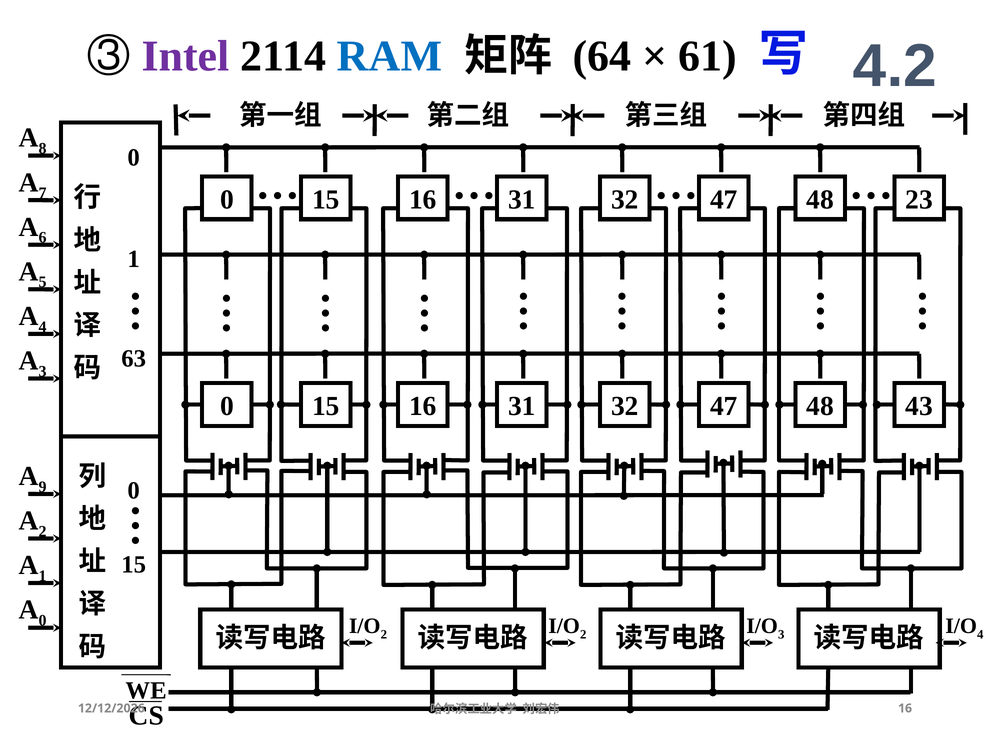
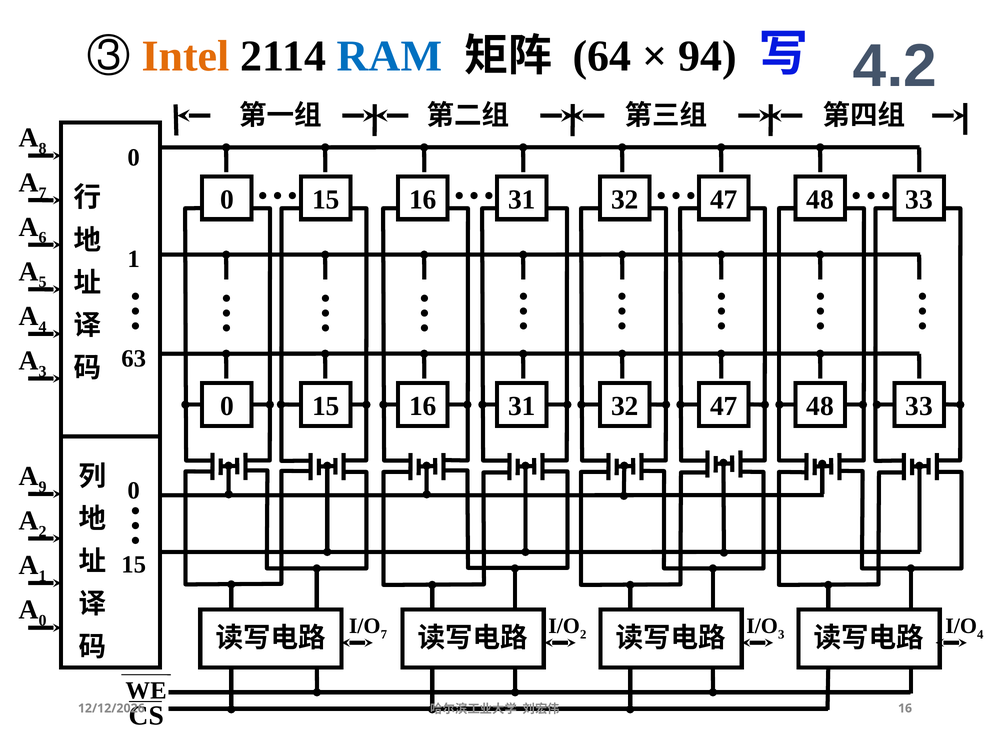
Intel colour: purple -> orange (185, 56)
61: 61 -> 94 (708, 56)
23: 23 -> 33 (919, 200)
43: 43 -> 33 (919, 406)
2: 2 -> 7 (384, 634)
